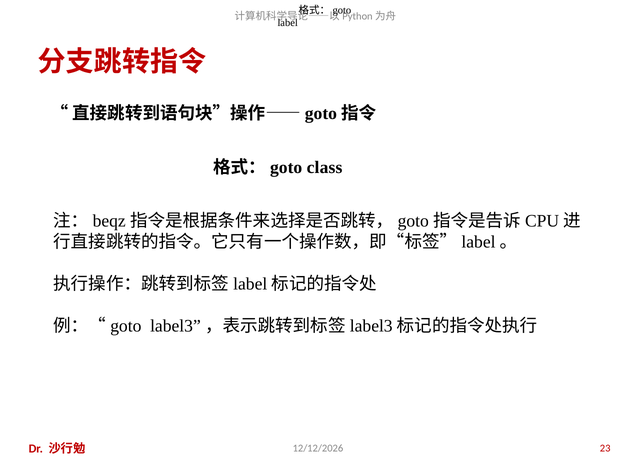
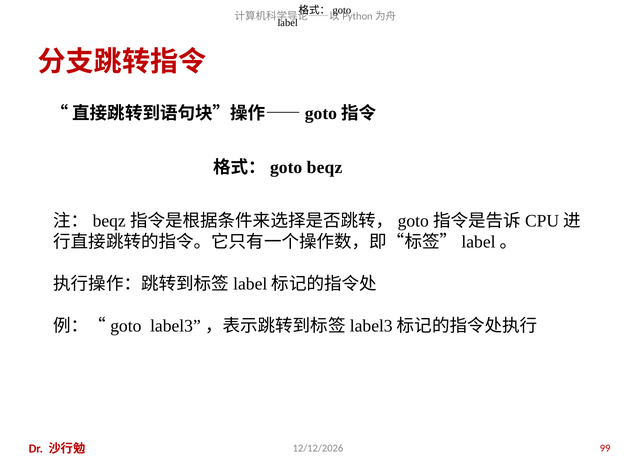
class: class -> beqz (325, 167)
23: 23 -> 99 (605, 449)
